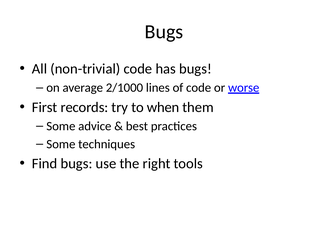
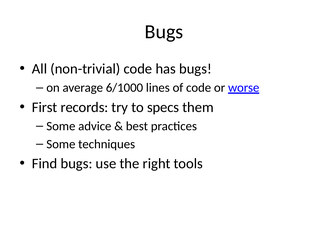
2/1000: 2/1000 -> 6/1000 (124, 88)
when: when -> specs (163, 107)
